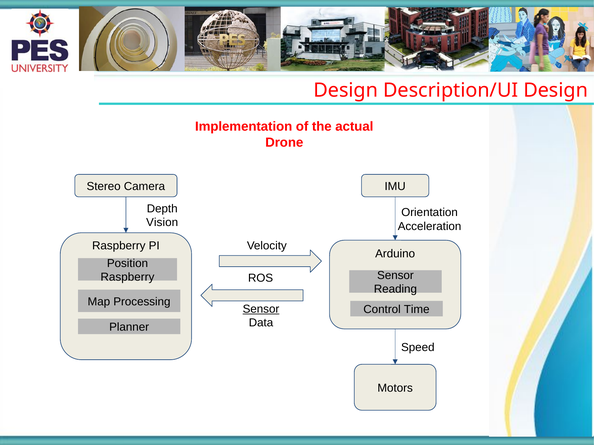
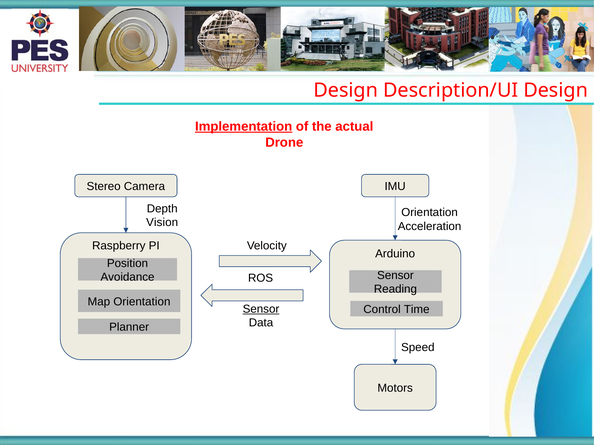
Implementation underline: none -> present (244, 127)
Raspberry: Raspberry -> Avoidance (127, 277)
Map Processing: Processing -> Orientation (142, 302)
